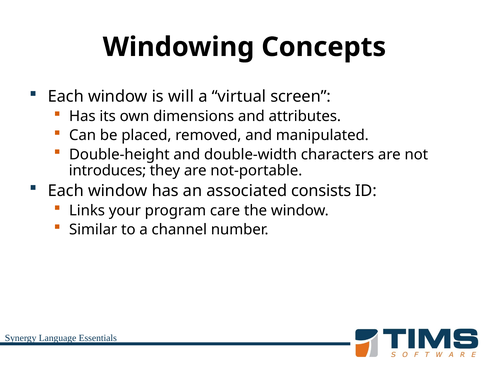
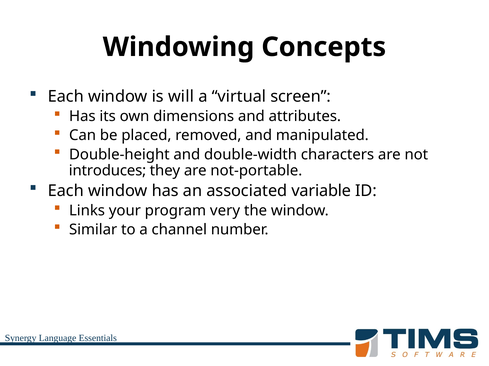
consists: consists -> variable (321, 191)
care: care -> very (225, 211)
